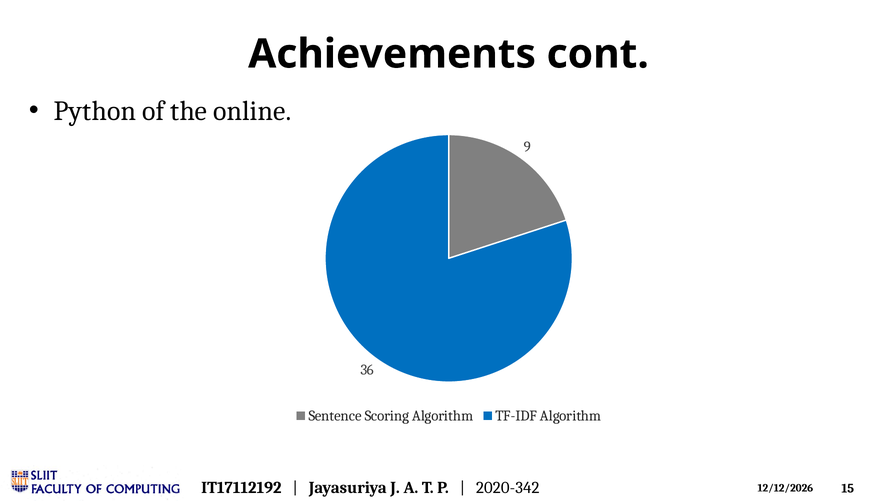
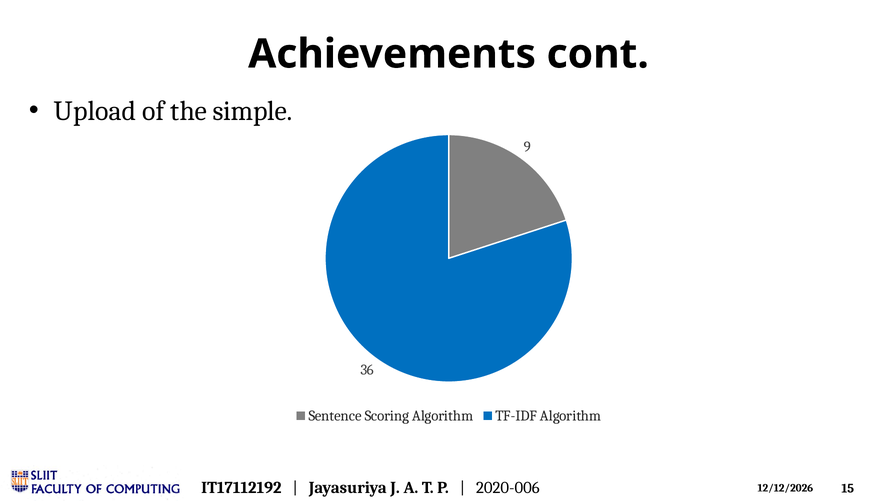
Python: Python -> Upload (95, 111)
online: online -> simple (253, 111)
2020-342: 2020-342 -> 2020-006 (508, 487)
